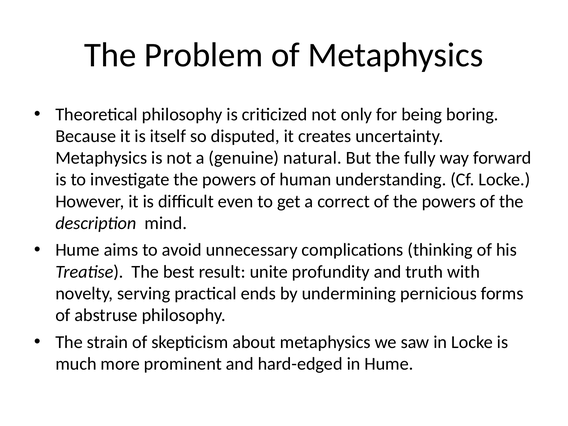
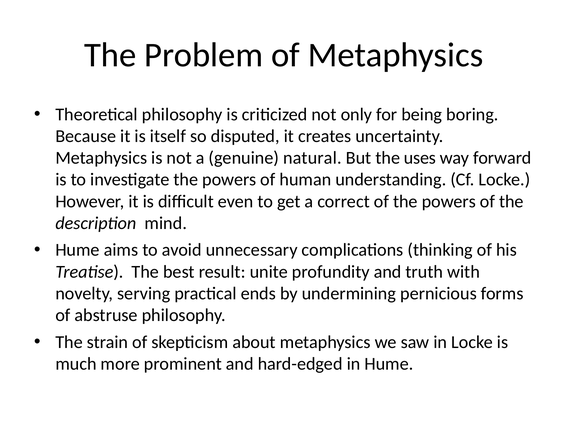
fully: fully -> uses (420, 158)
